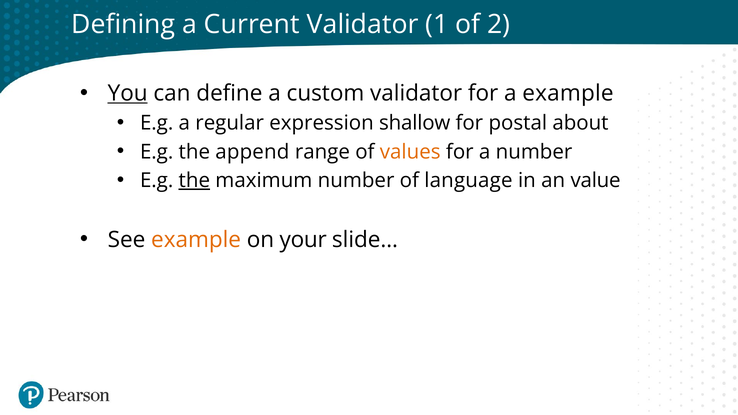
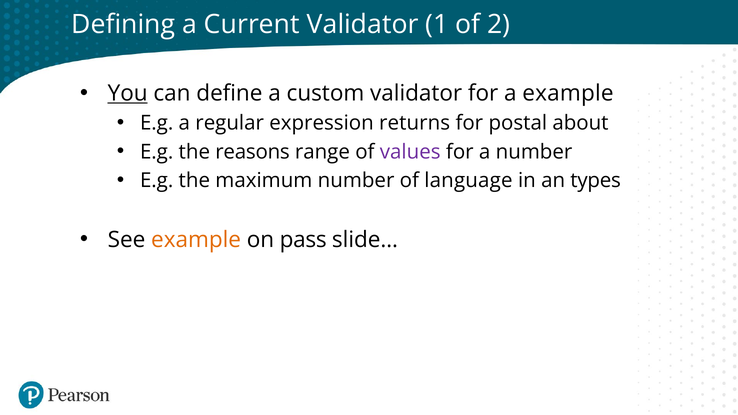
shallow: shallow -> returns (415, 123)
append: append -> reasons (253, 152)
values colour: orange -> purple (410, 152)
the underline: present -> none (194, 181)
value: value -> types (596, 181)
your: your -> pass (303, 240)
